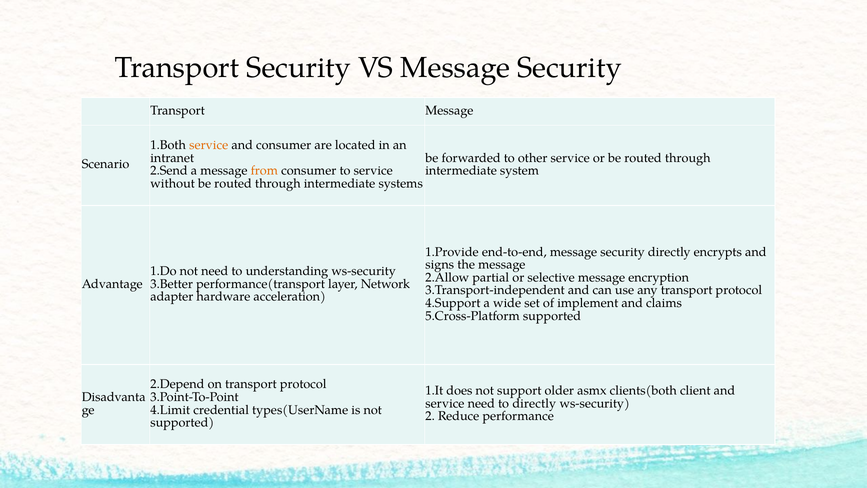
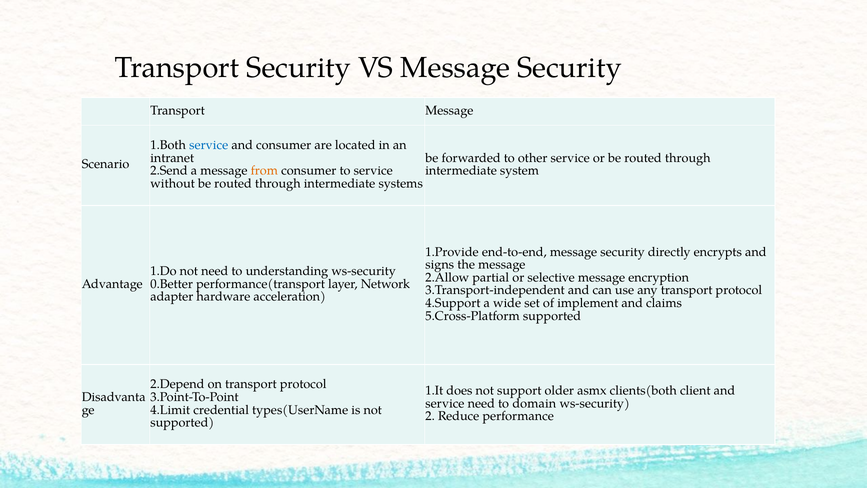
service colour: orange -> blue (209, 145)
3.Better: 3.Better -> 0.Better (172, 284)
to directly: directly -> domain (534, 403)
